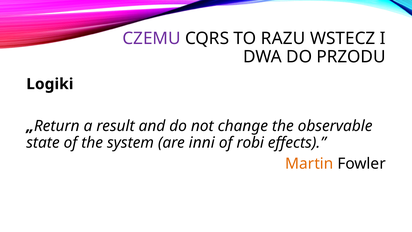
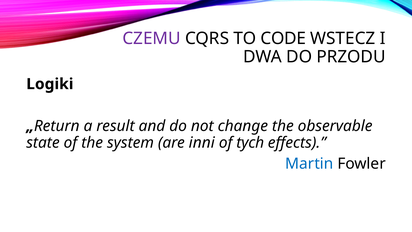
RAZU: RAZU -> CODE (283, 38)
robi: robi -> tych (250, 143)
Martin colour: orange -> blue (309, 164)
